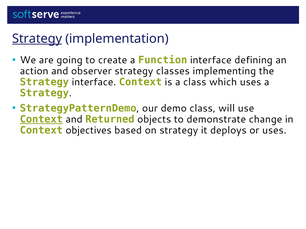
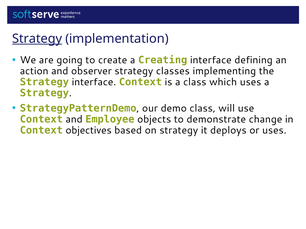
Function: Function -> Creating (163, 60)
Context underline: present -> none (41, 120)
Returned: Returned -> Employee (110, 120)
